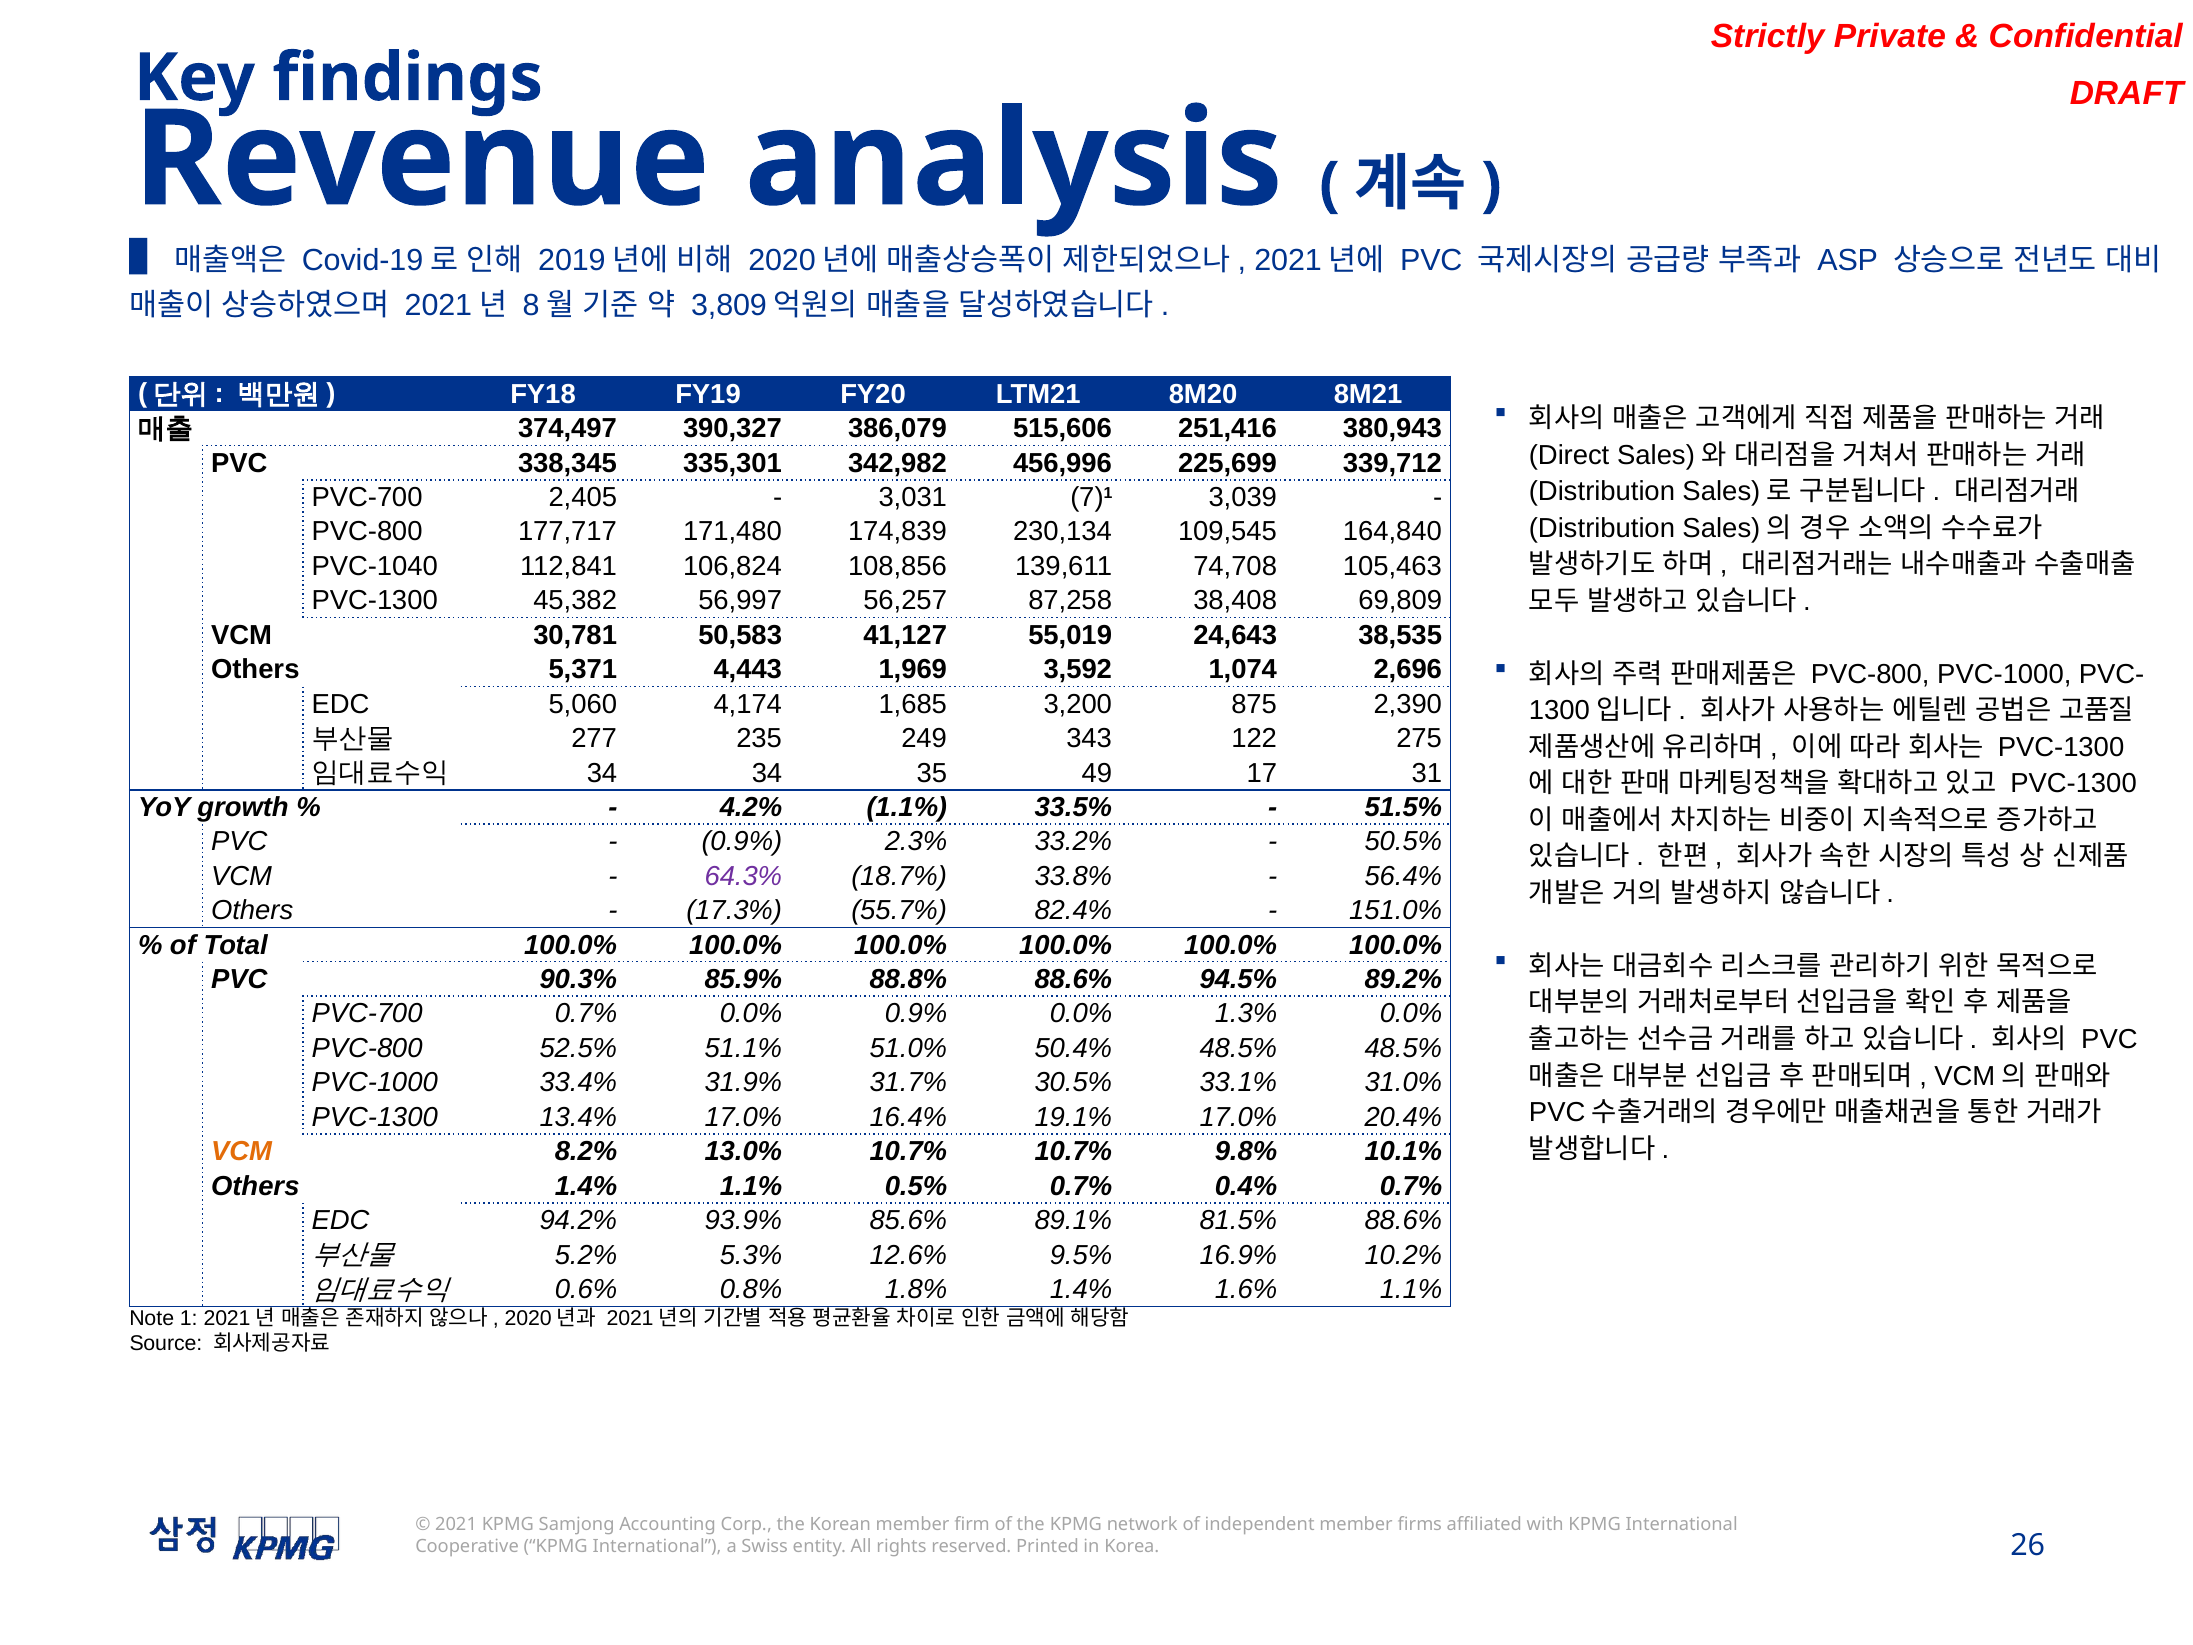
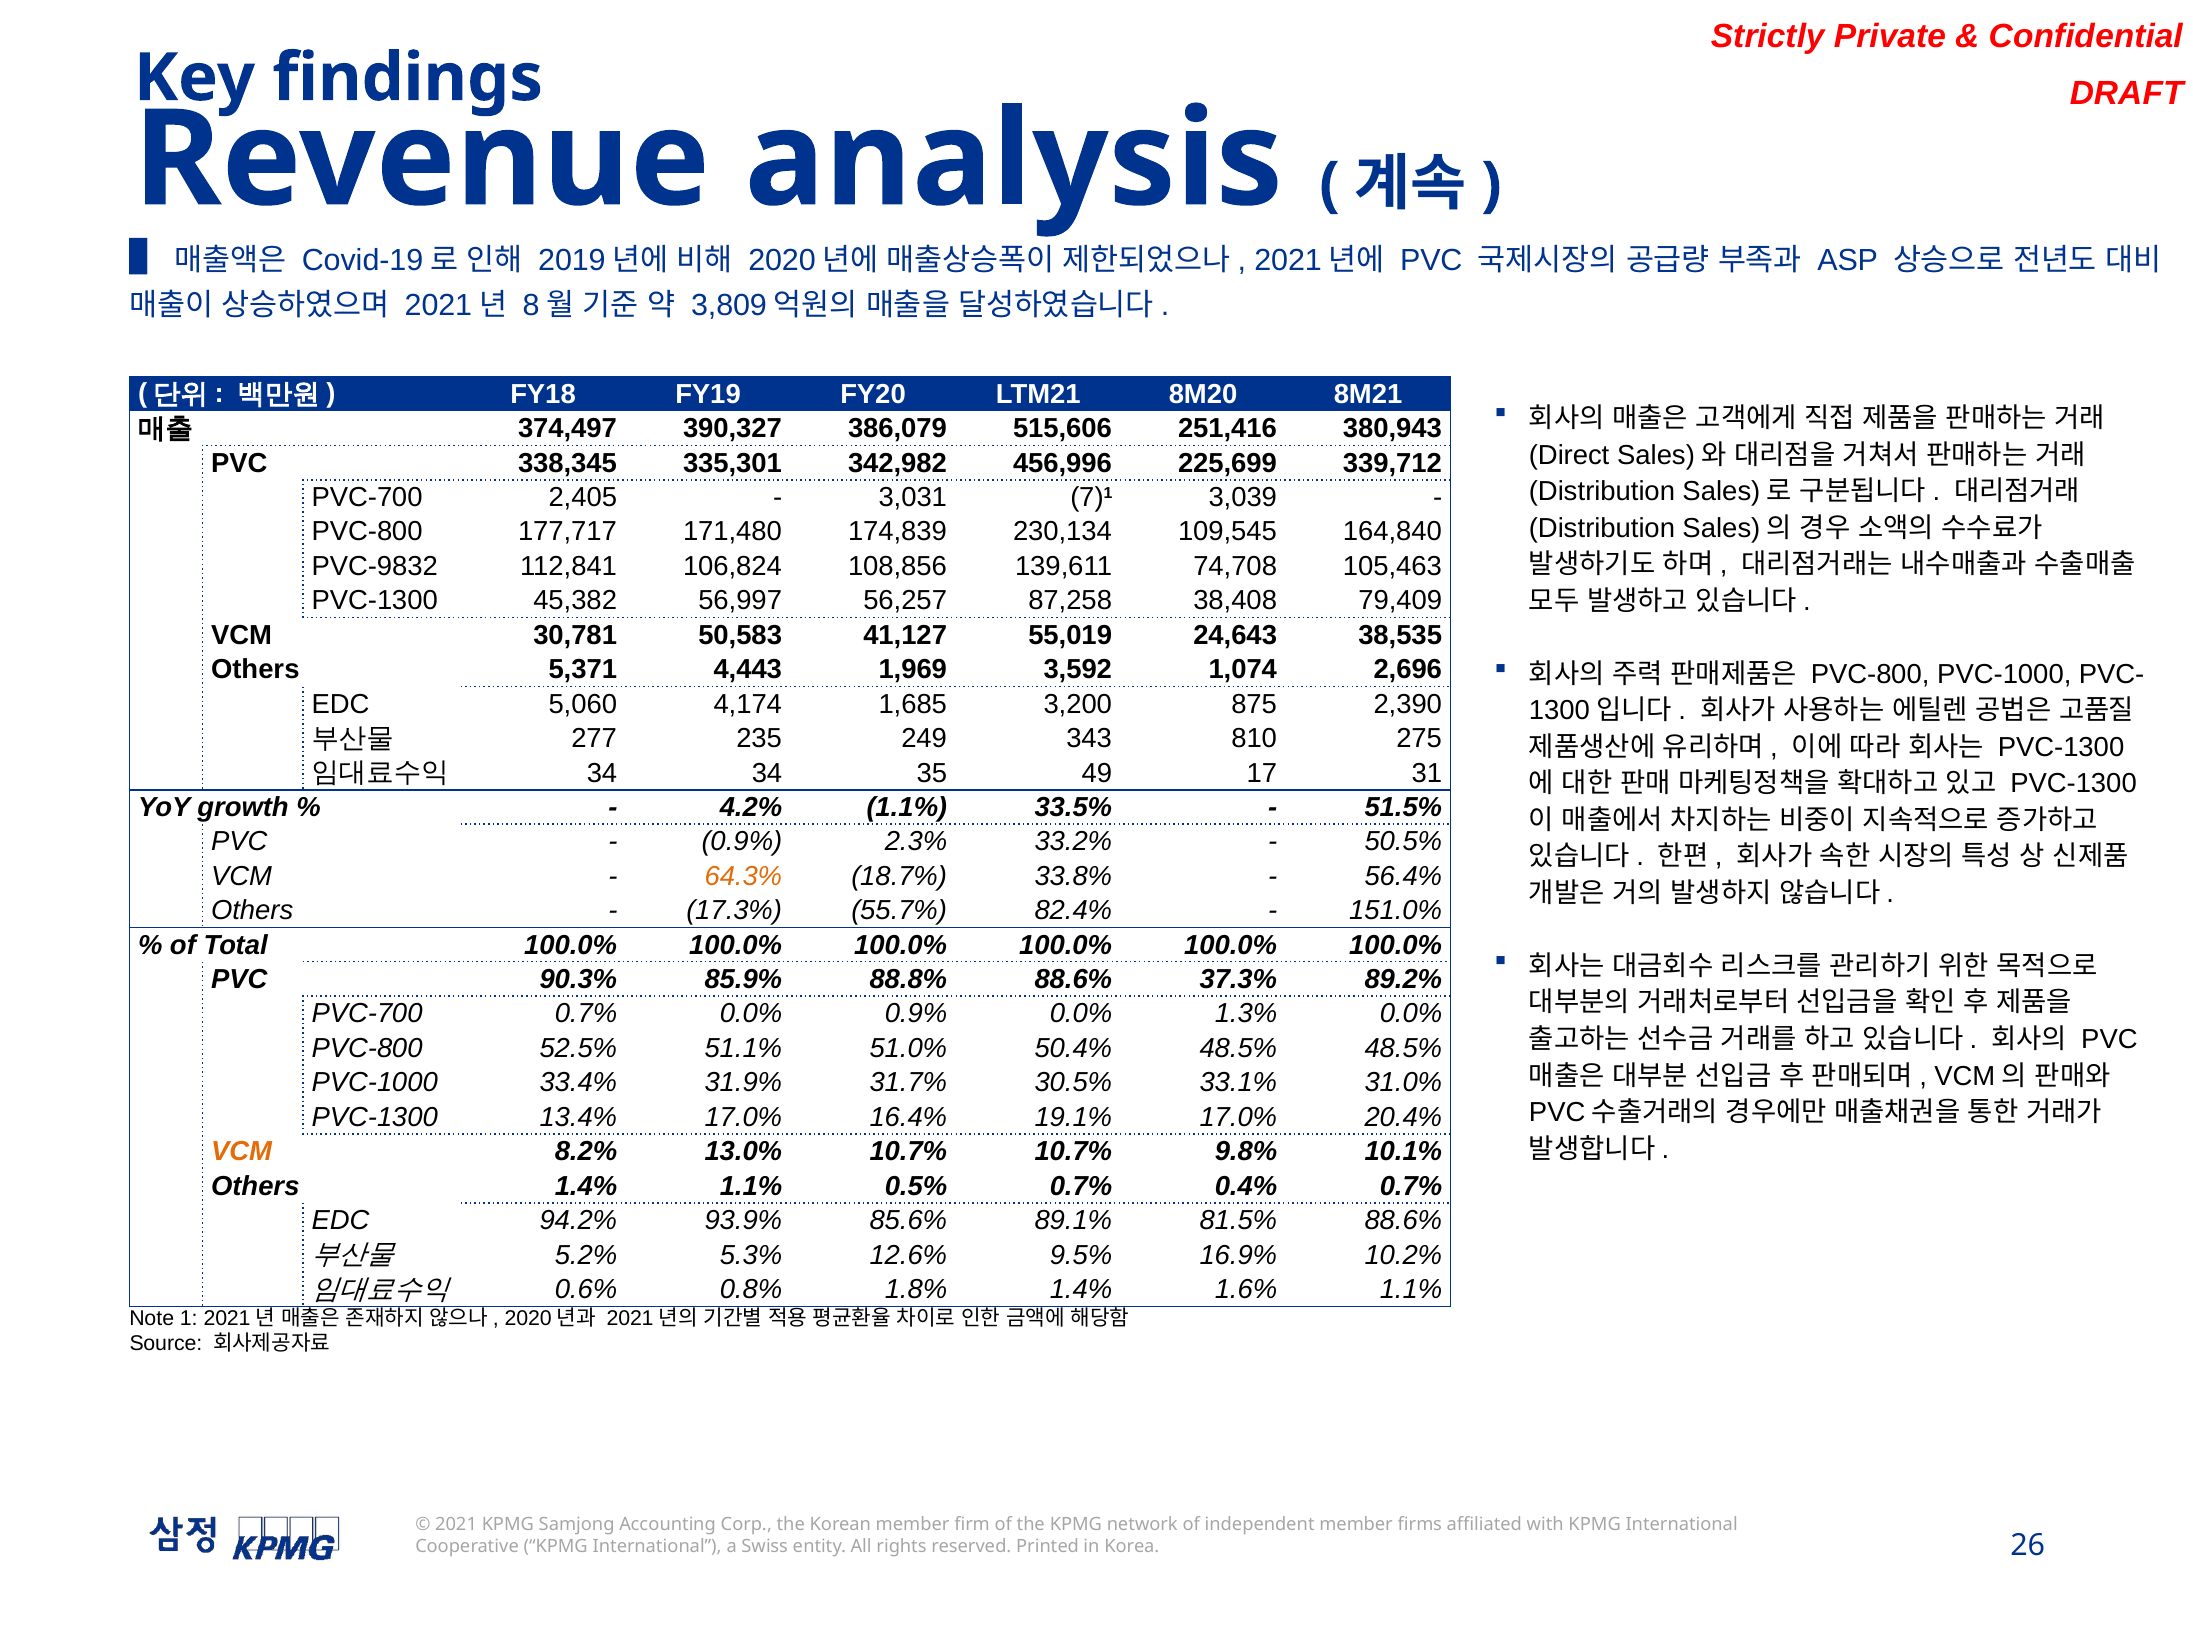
PVC-1040: PVC-1040 -> PVC-9832 (375, 566)
69,809: 69,809 -> 79,409 (1400, 601)
122: 122 -> 810 (1254, 739)
64.3% colour: purple -> orange (743, 876)
94.5%: 94.5% -> 37.3% (1238, 979)
